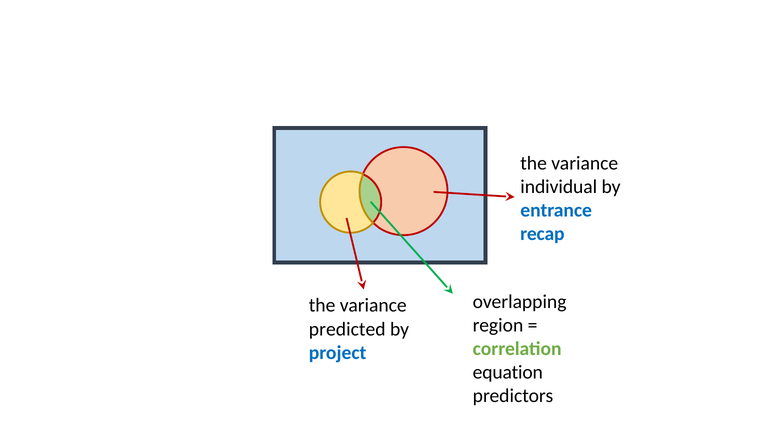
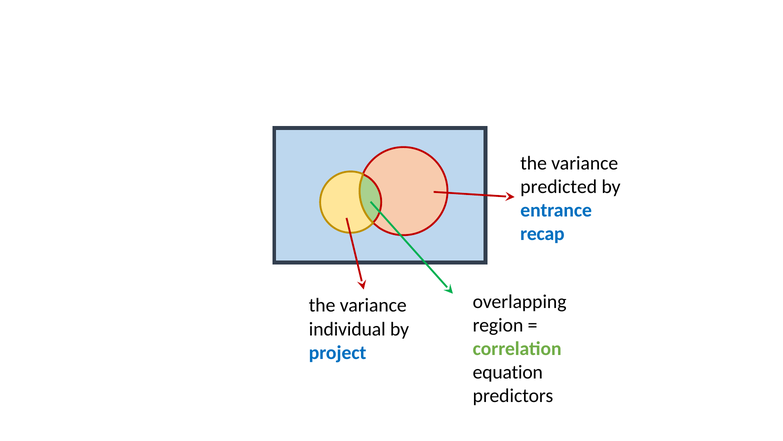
individual: individual -> predicted (559, 186)
predicted: predicted -> individual (347, 329)
